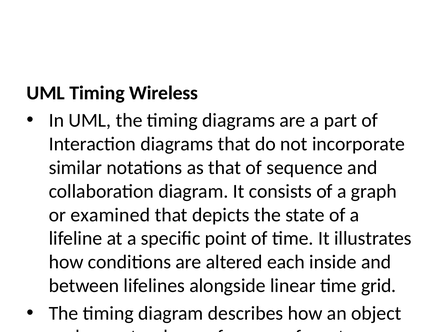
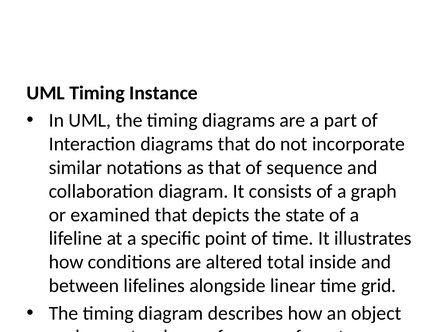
Wireless: Wireless -> Instance (164, 93)
each: each -> total (286, 262)
